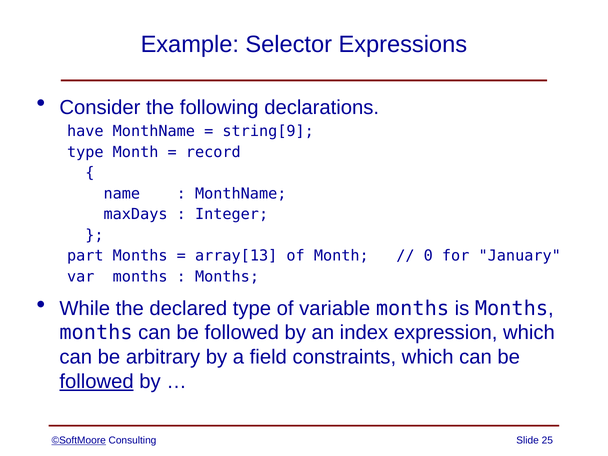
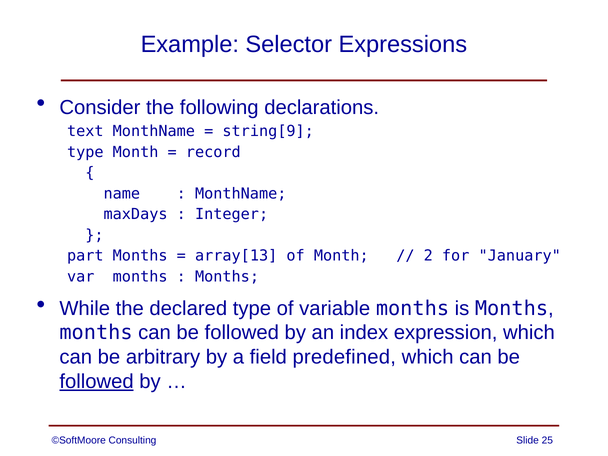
have: have -> text (85, 131)
0: 0 -> 2 (428, 256)
constraints: constraints -> predefined (344, 357)
©SoftMoore underline: present -> none (79, 440)
